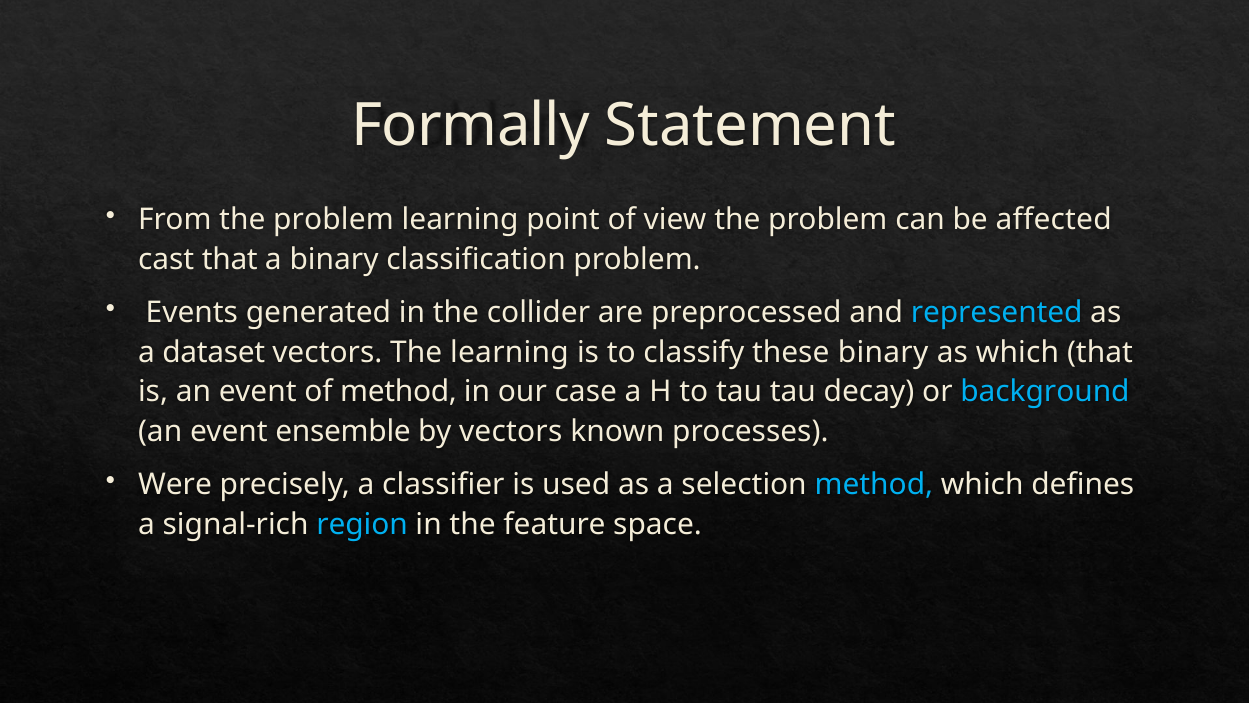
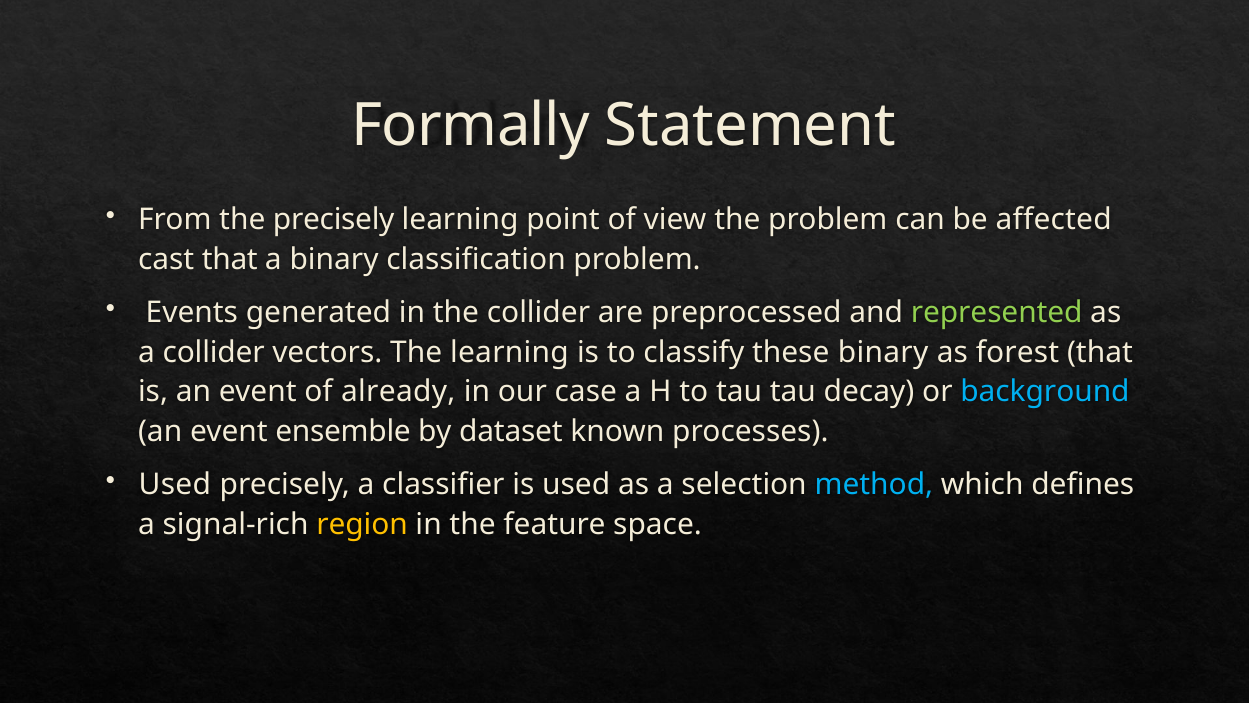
From the problem: problem -> precisely (334, 220)
represented colour: light blue -> light green (997, 313)
a dataset: dataset -> collider (214, 352)
as which: which -> forest (1017, 352)
of method: method -> already (398, 392)
by vectors: vectors -> dataset (511, 431)
Were: Were -> Used (175, 485)
region colour: light blue -> yellow (362, 524)
